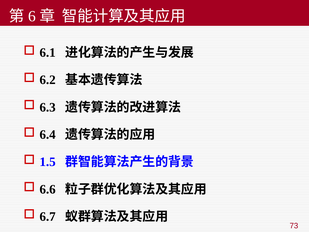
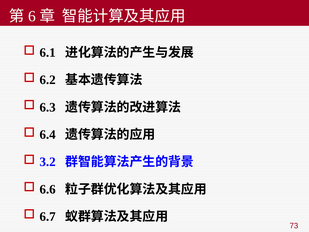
1.5: 1.5 -> 3.2 (48, 162)
